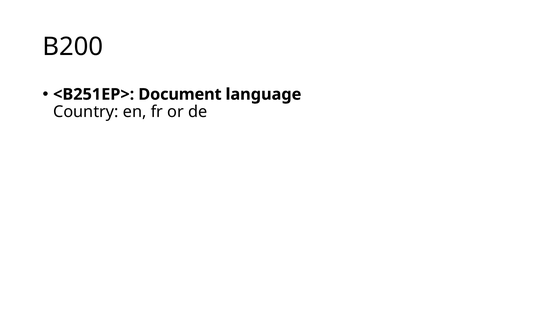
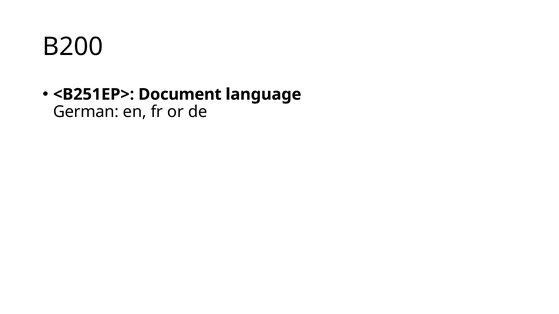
Country: Country -> German (86, 112)
